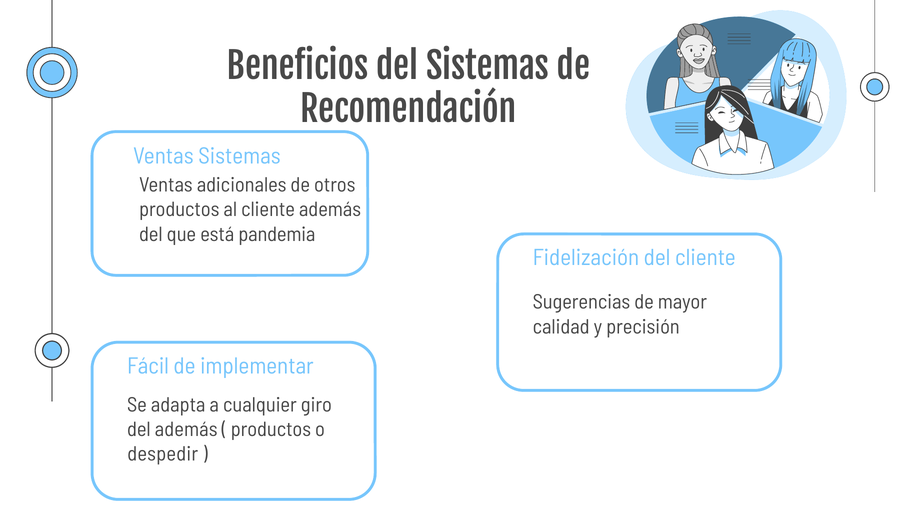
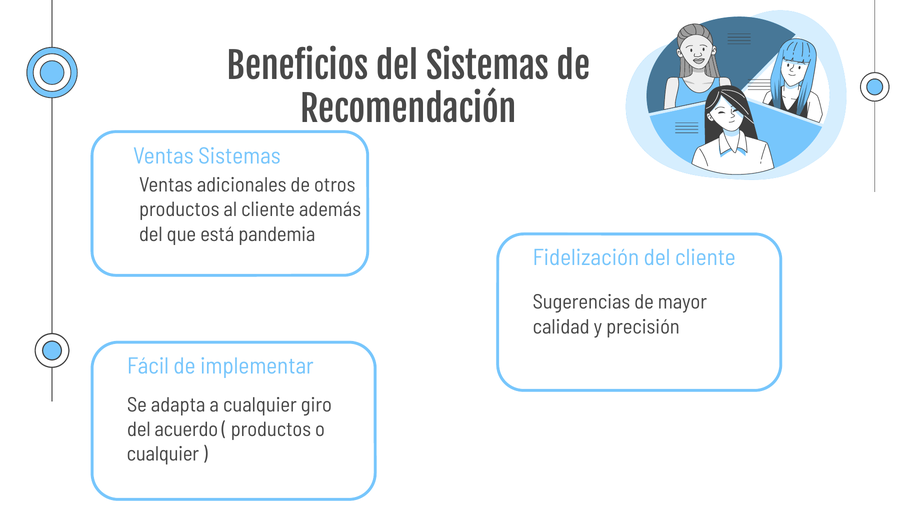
del además: además -> acuerdo (186, 430)
despedir: despedir -> cualquier (163, 454)
